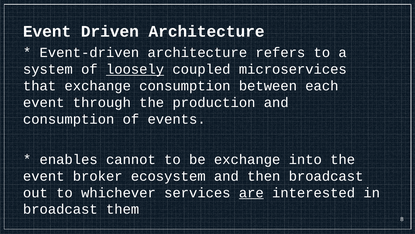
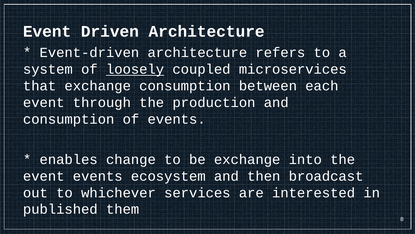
cannot: cannot -> change (131, 159)
event broker: broker -> events (98, 176)
are underline: present -> none (251, 192)
broadcast: broadcast -> published (60, 209)
